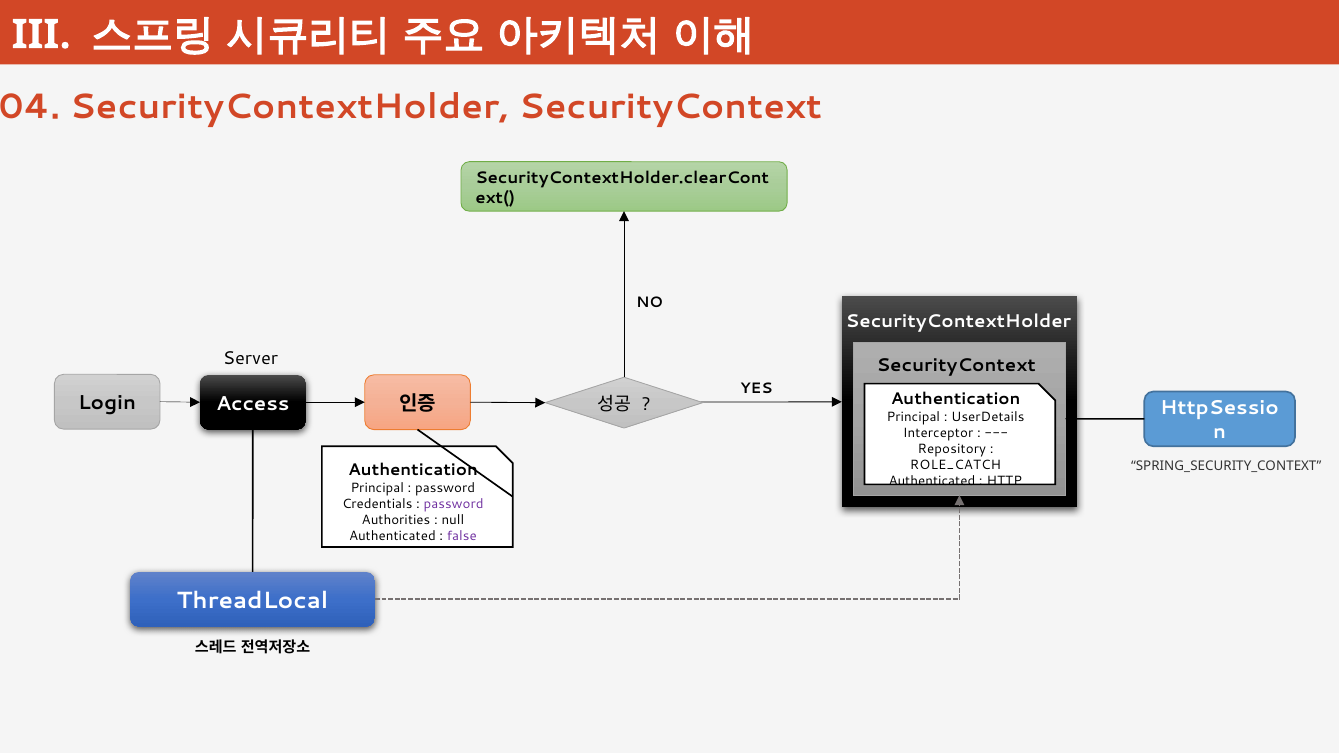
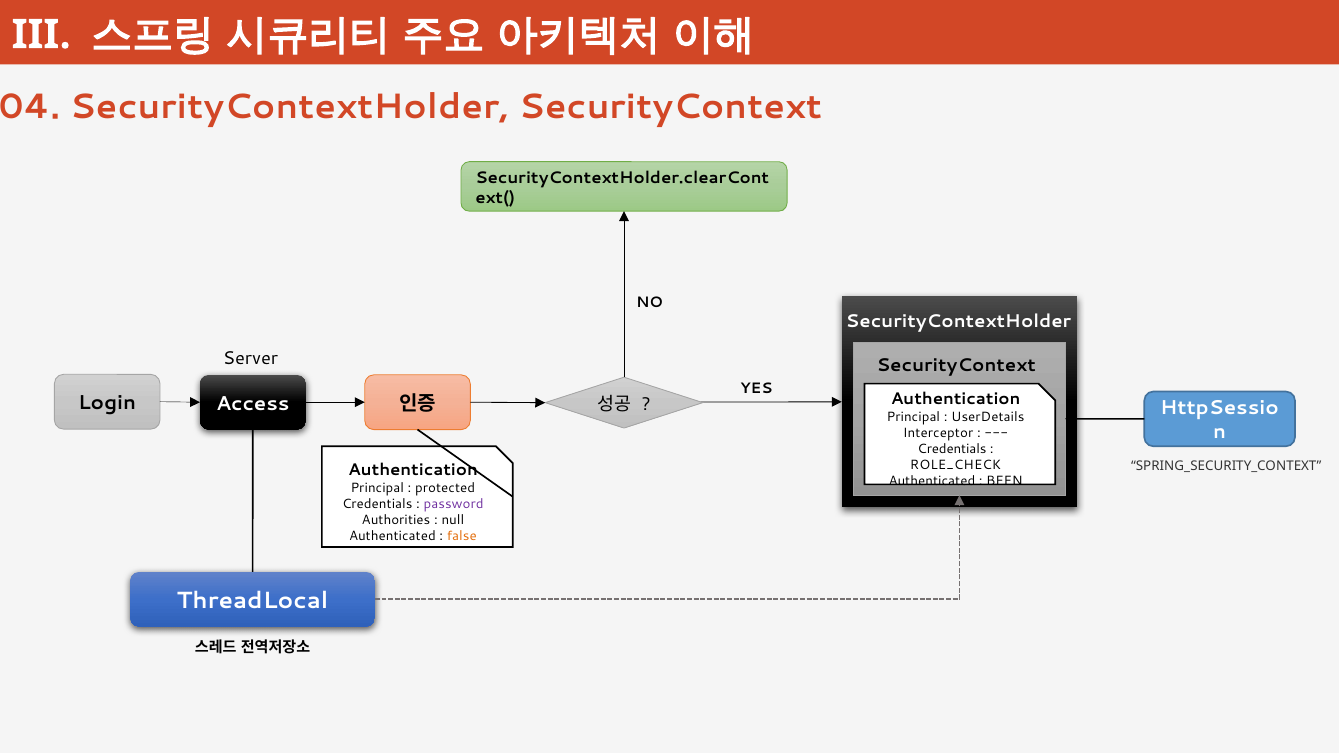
Repository: Repository -> Credentials (952, 449)
ROLE_CATCH: ROLE_CATCH -> ROLE_CHECK (956, 465)
HTTP: HTTP -> BEEN (1004, 481)
password: password -> protected (445, 488)
false colour: purple -> orange (462, 536)
